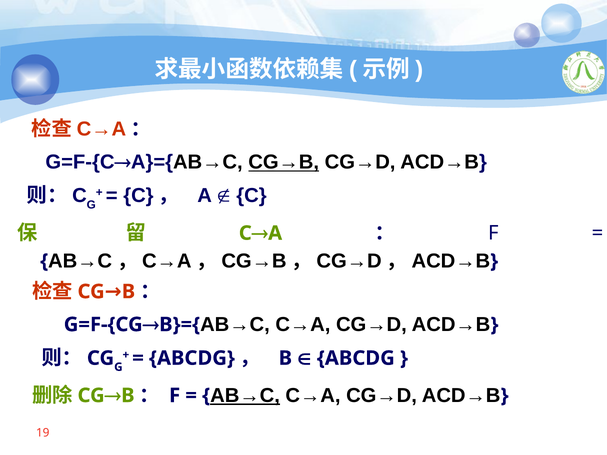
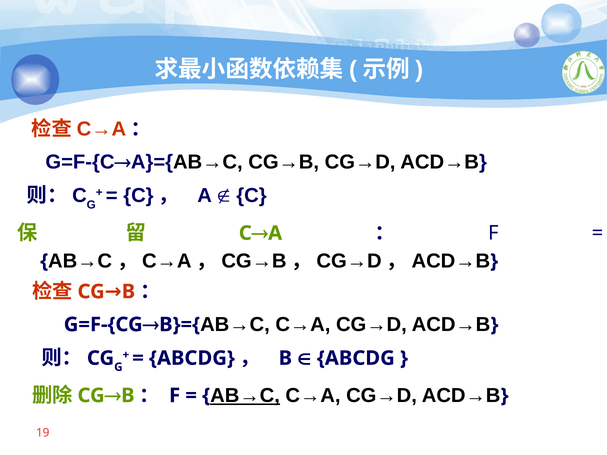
CG→B underline: present -> none (284, 162)
